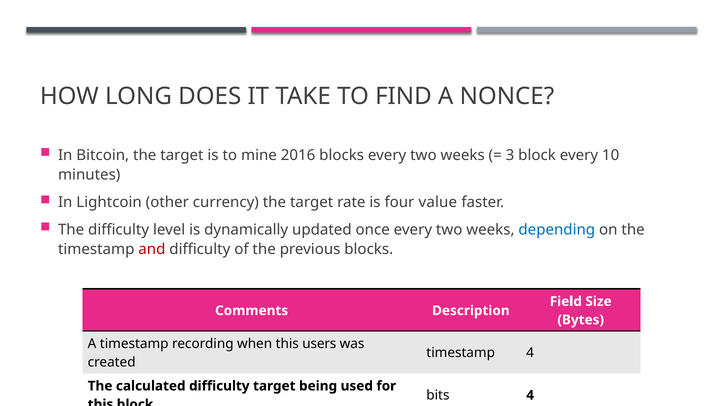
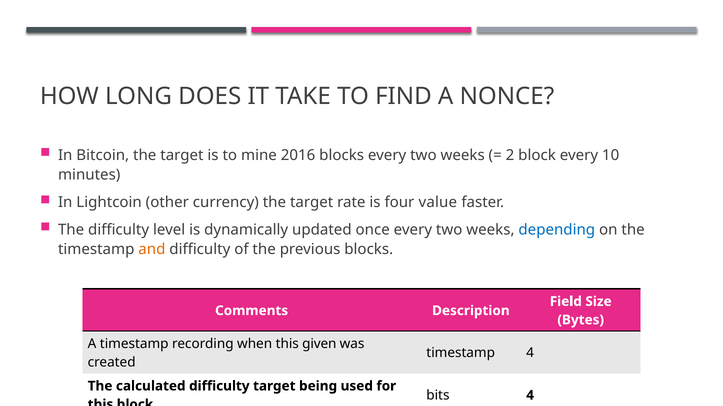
3: 3 -> 2 (510, 155)
and colour: red -> orange (152, 250)
users: users -> given (319, 344)
